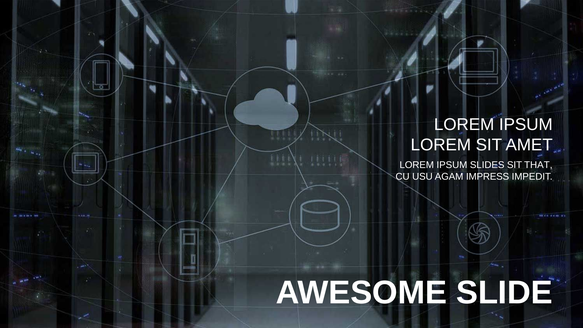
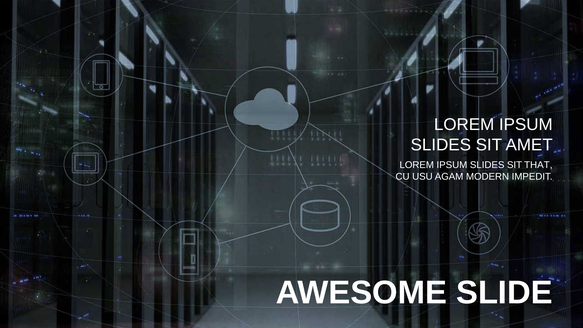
LOREM: LOREM -> SLIDES (441, 145)
IMPRESS: IMPRESS -> MODERN (488, 177)
